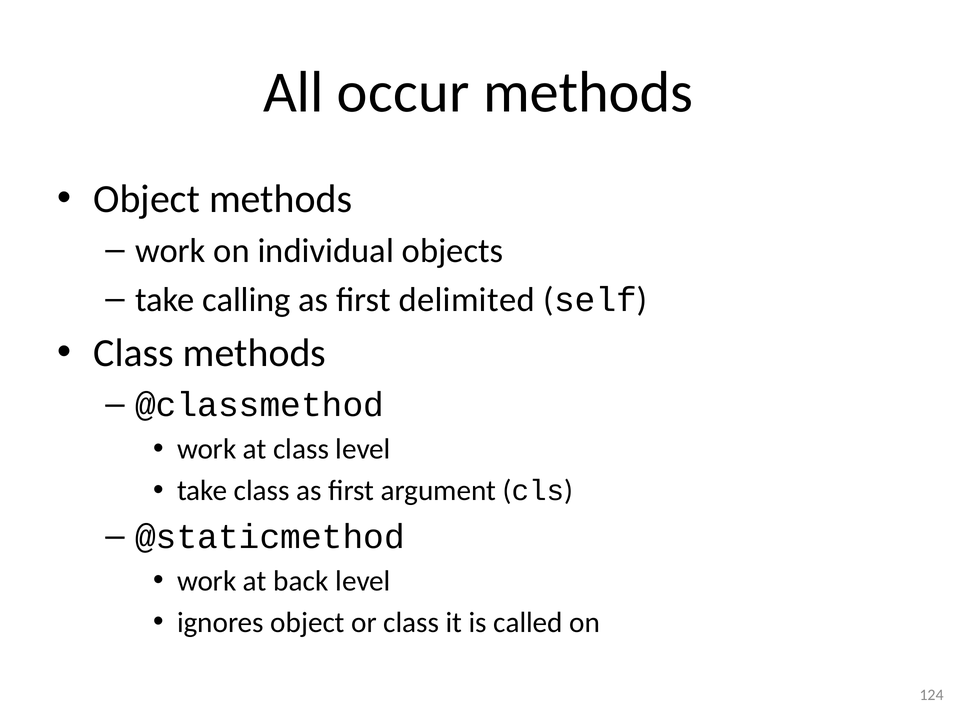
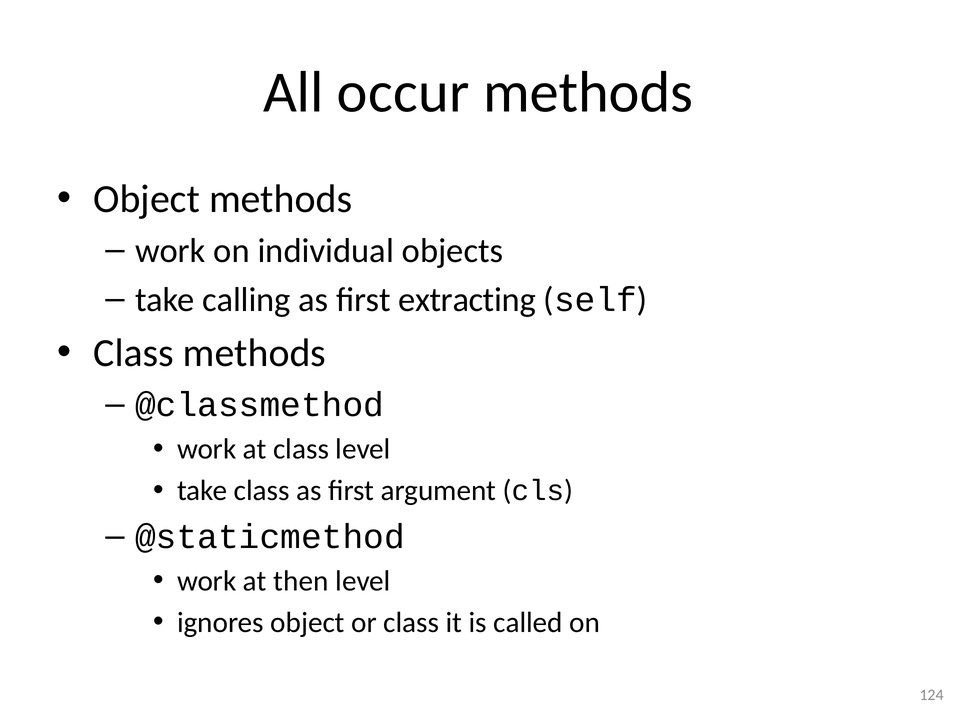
delimited: delimited -> extracting (467, 300)
back: back -> then (301, 581)
